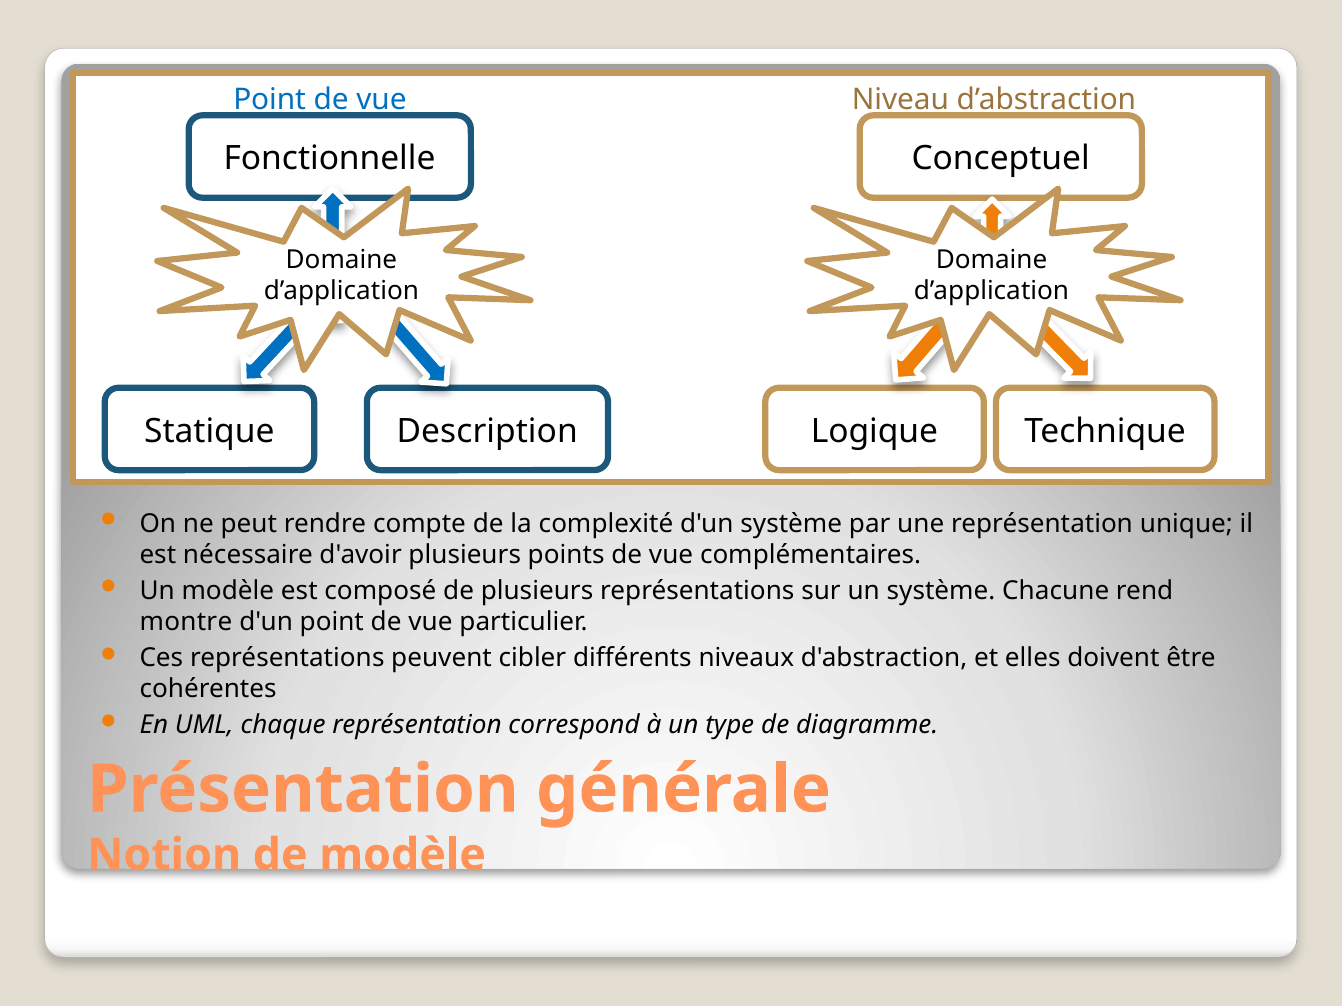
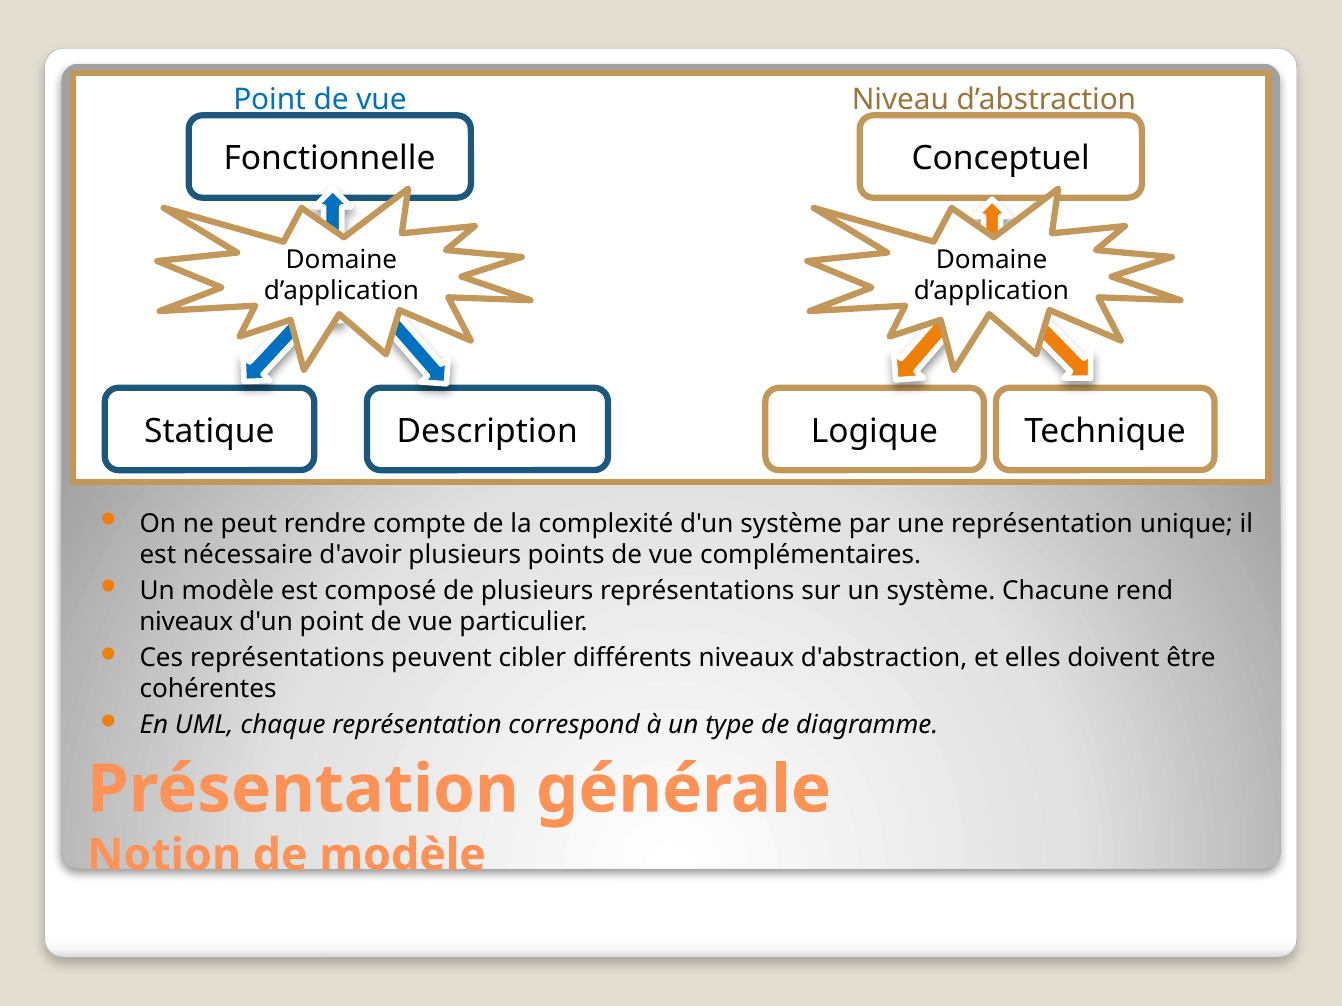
montre: montre -> niveaux (186, 622)
